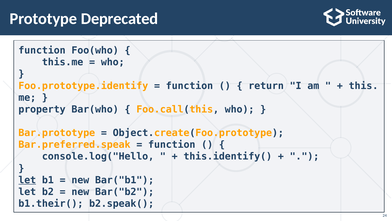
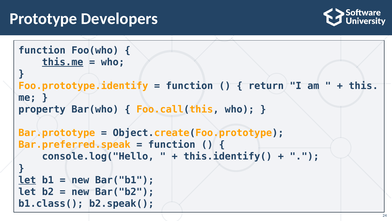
Deprecated: Deprecated -> Developers (119, 19)
this.me underline: none -> present (63, 62)
b1.their(: b1.their( -> b1.class( (51, 203)
